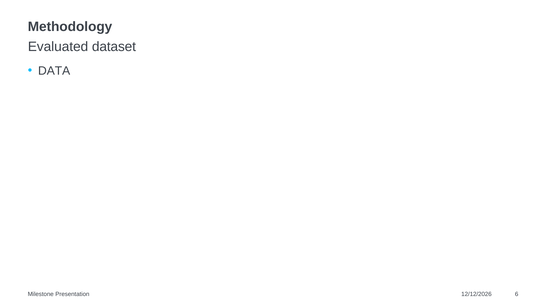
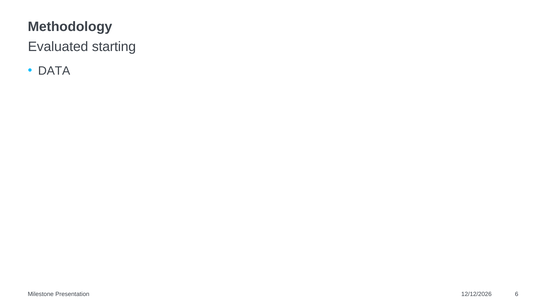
dataset: dataset -> starting (114, 47)
